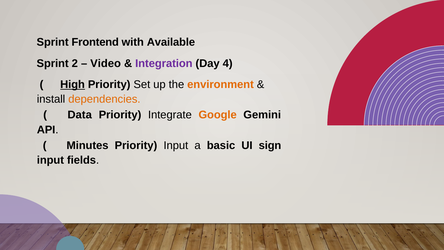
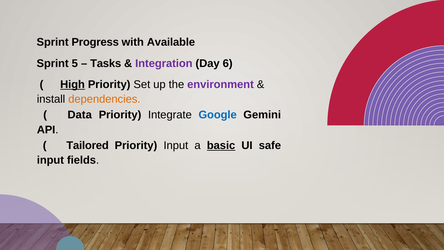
Frontend: Frontend -> Progress (95, 42)
2: 2 -> 5 (75, 63)
Video: Video -> Tasks (106, 63)
4: 4 -> 6 (228, 63)
environment colour: orange -> purple (221, 84)
Google colour: orange -> blue (218, 115)
Minutes: Minutes -> Tailored (88, 145)
basic underline: none -> present (221, 145)
sign: sign -> safe (270, 145)
